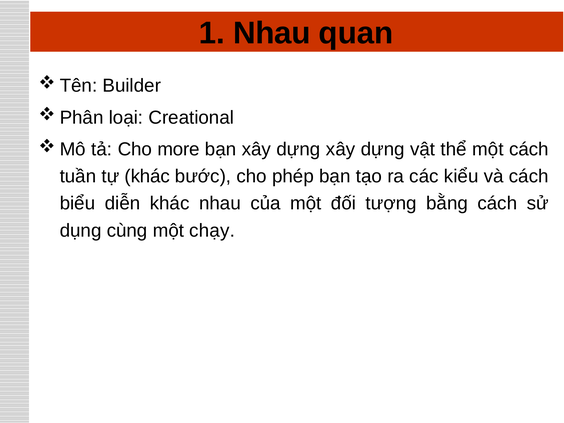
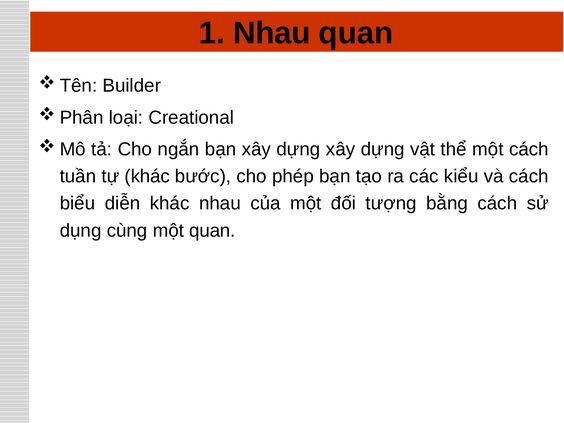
more: more -> ngắn (179, 149)
một chạy: chạy -> quan (212, 230)
